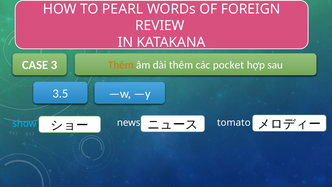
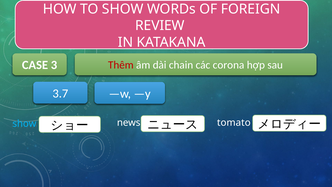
TO PEARL: PEARL -> SHOW (123, 9)
Thêm colour: orange -> red (121, 65)
dài thêm: thêm -> chain (181, 65)
pocket: pocket -> corona (229, 65)
3.5: 3.5 -> 3.7 (60, 93)
